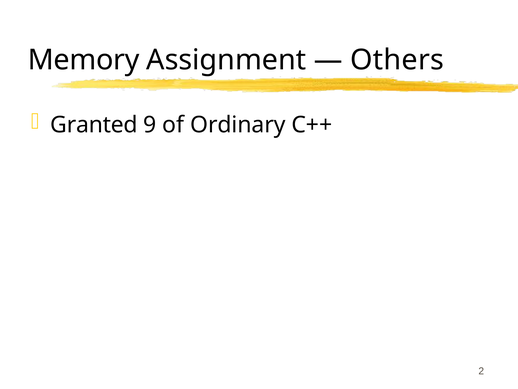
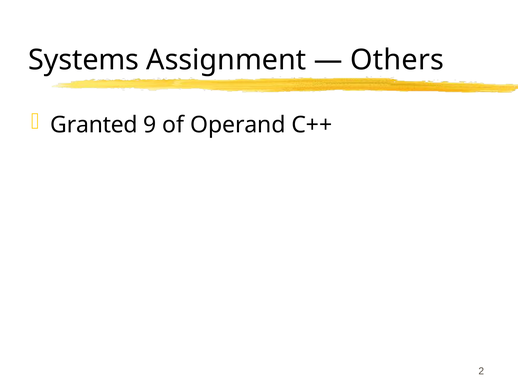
Memory: Memory -> Systems (84, 60)
Ordinary: Ordinary -> Operand (238, 125)
